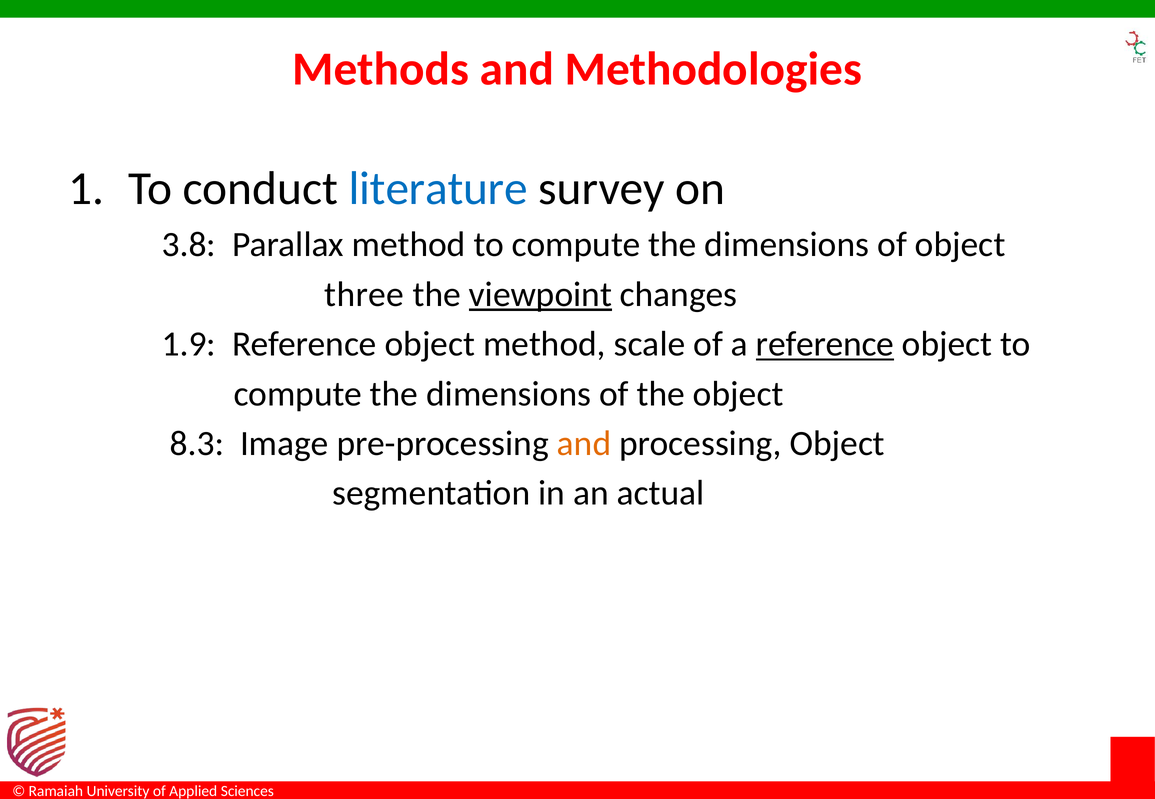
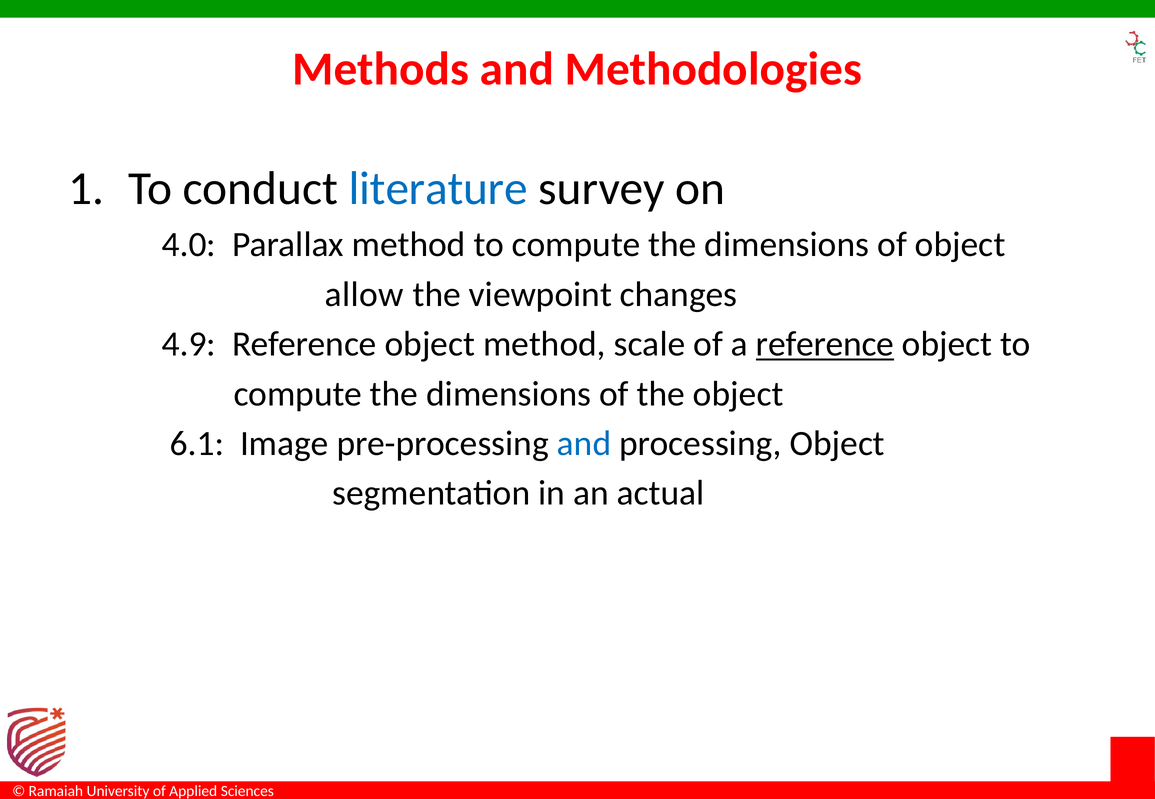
3.8: 3.8 -> 4.0 (189, 245)
three: three -> allow (364, 295)
viewpoint underline: present -> none (540, 295)
1.9: 1.9 -> 4.9 (189, 344)
8.3: 8.3 -> 6.1 (197, 444)
and colour: orange -> blue (584, 444)
